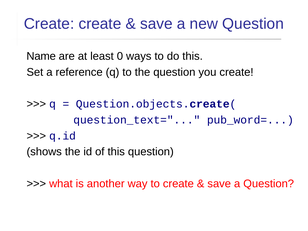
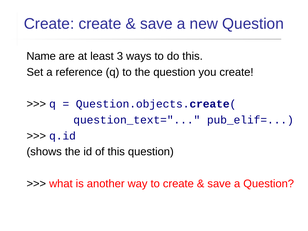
0: 0 -> 3 (120, 56)
pub_word=: pub_word= -> pub_elif= (250, 120)
